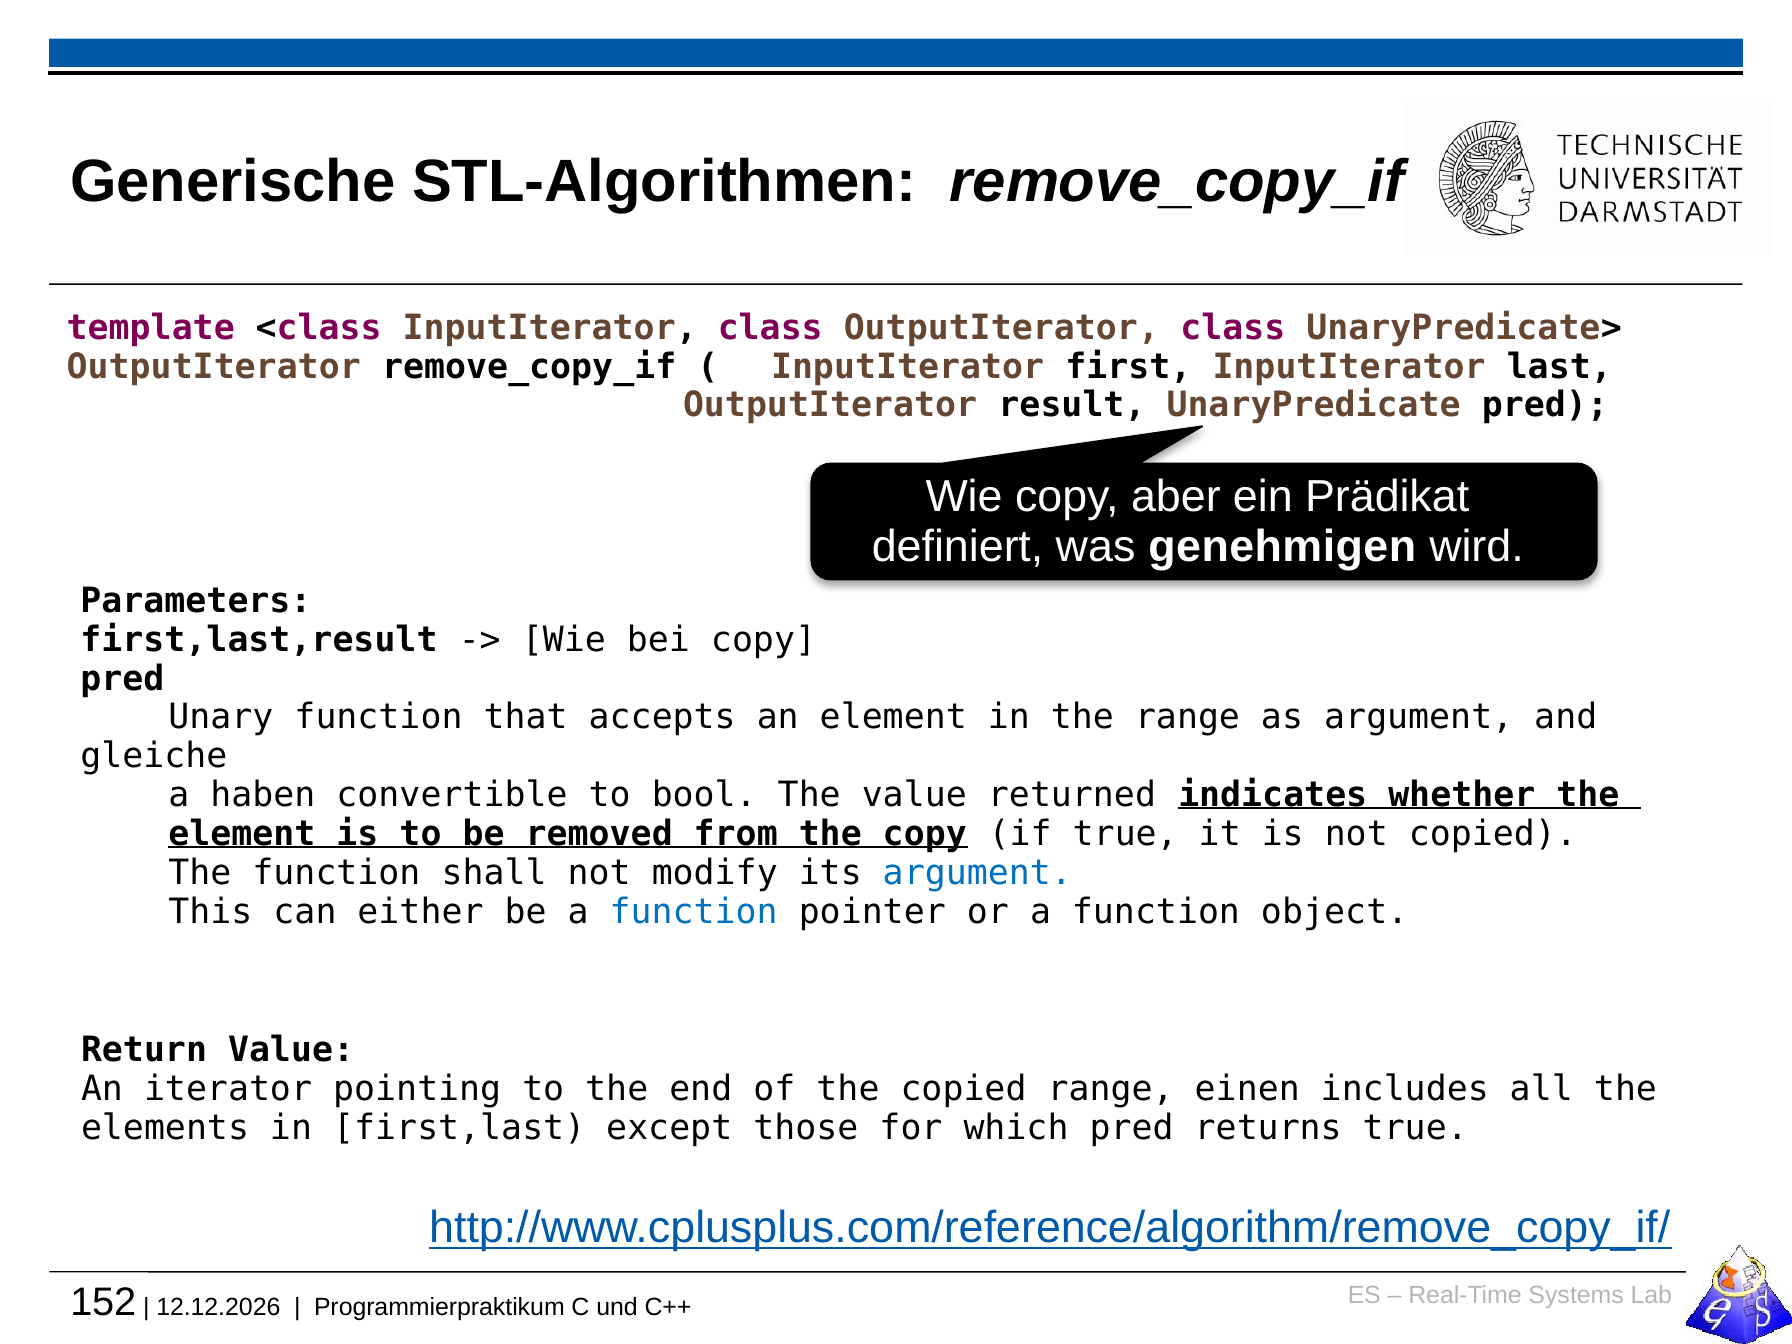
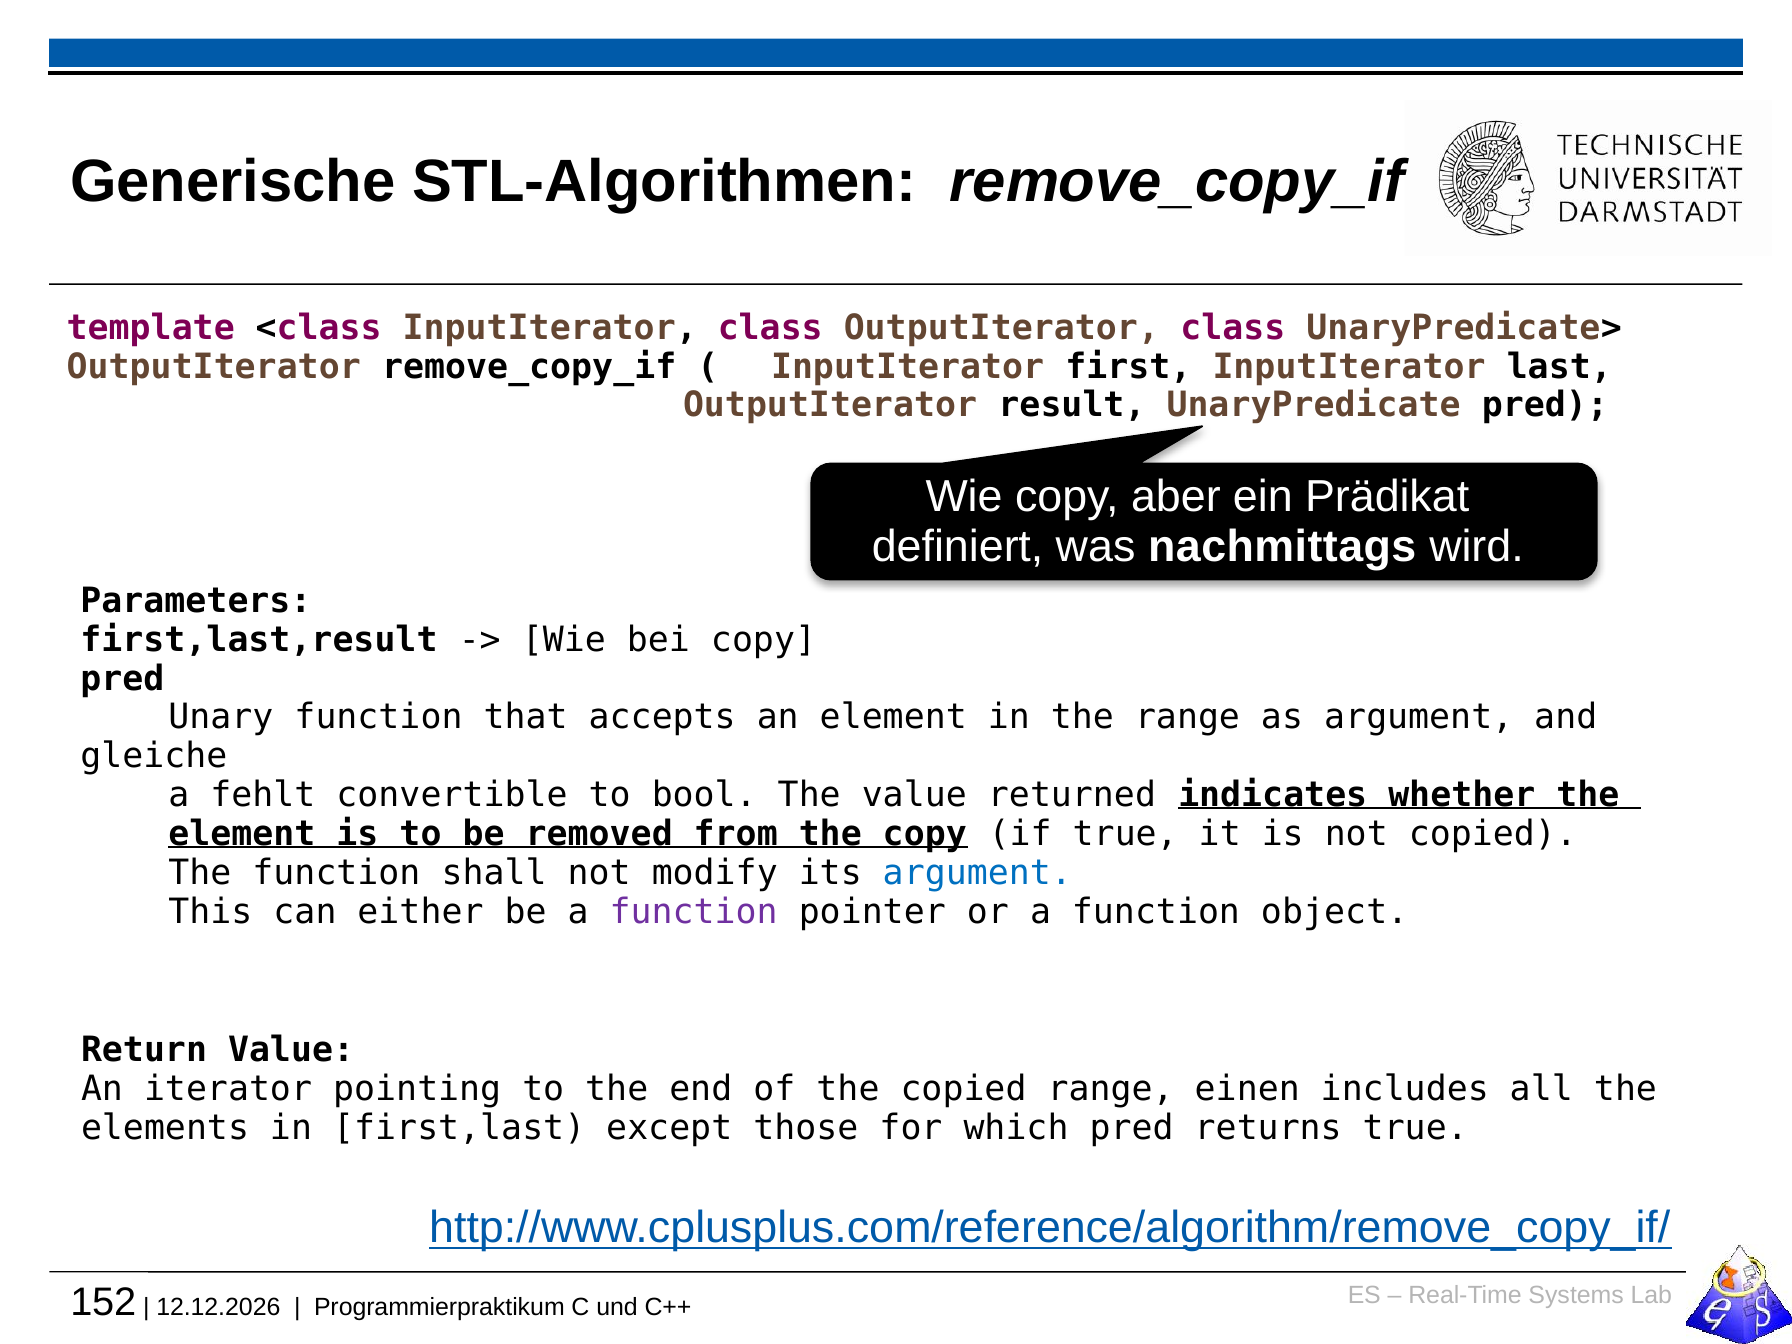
genehmigen: genehmigen -> nachmittags (1282, 547)
haben: haben -> fehlt (263, 795)
function colour: blue -> purple (694, 912)
